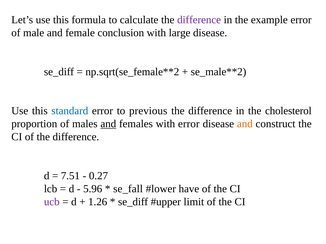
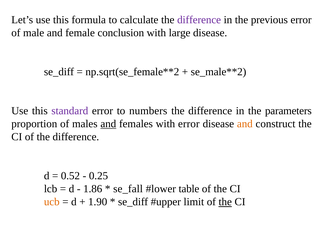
example: example -> previous (269, 20)
standard colour: blue -> purple (70, 111)
previous: previous -> numbers (148, 111)
cholesterol: cholesterol -> parameters (288, 111)
7.51: 7.51 -> 0.52 (70, 176)
0.27: 0.27 -> 0.25 (98, 176)
5.96: 5.96 -> 1.86 (93, 189)
have: have -> table (189, 189)
ucb colour: purple -> orange (52, 202)
1.26: 1.26 -> 1.90 (98, 202)
the underline: none -> present (225, 202)
